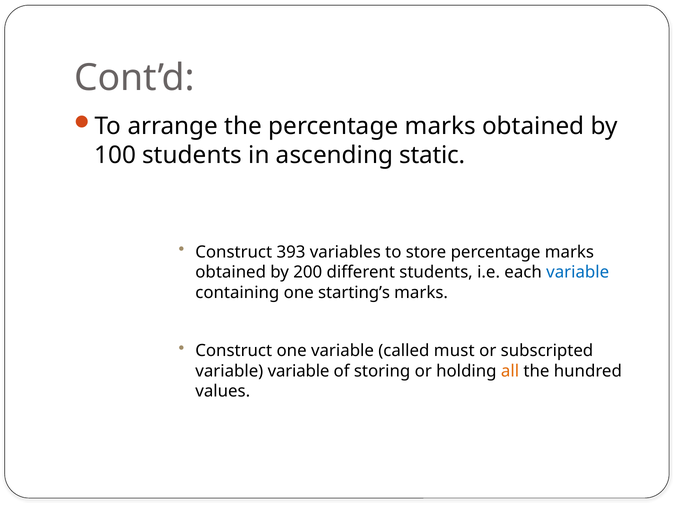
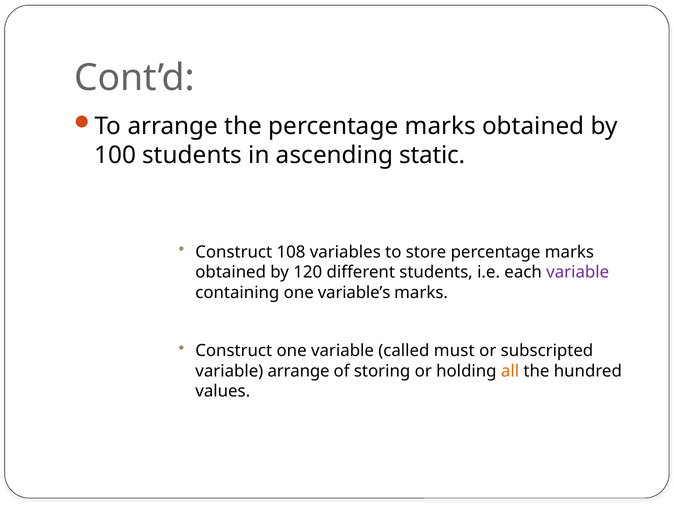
393: 393 -> 108 (291, 252)
200: 200 -> 120 (308, 273)
variable colour: blue -> purple (578, 273)
starting’s: starting’s -> variable’s (354, 293)
variable variable: variable -> arrange (299, 371)
